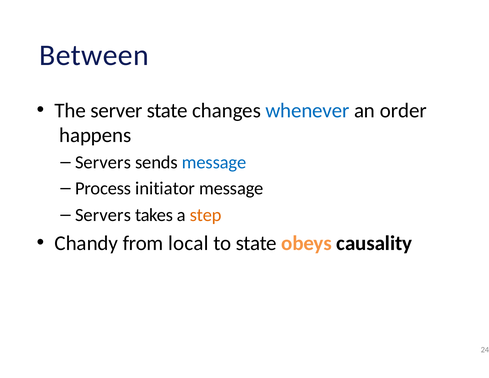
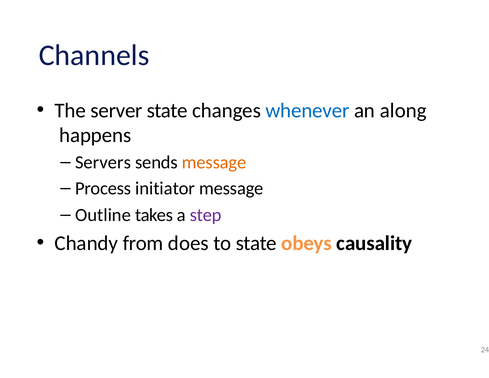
Between: Between -> Channels (94, 55)
order: order -> along (403, 110)
message colour: blue -> orange (214, 162)
Servers: Servers -> Outline (103, 215)
step colour: orange -> purple (206, 215)
local: local -> does (188, 243)
